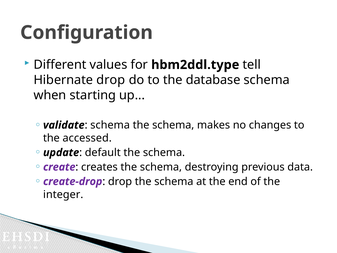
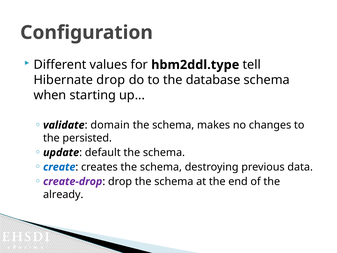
schema: schema -> domain (110, 125)
accessed: accessed -> persisted (87, 138)
create colour: purple -> blue (59, 167)
integer: integer -> already (63, 194)
